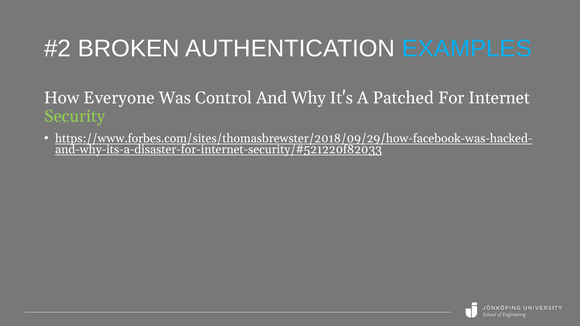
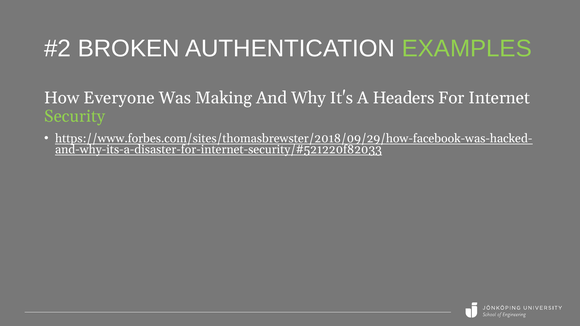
EXAMPLES colour: light blue -> light green (467, 49)
Control: Control -> Making (224, 98)
Patched: Patched -> Headers (404, 98)
